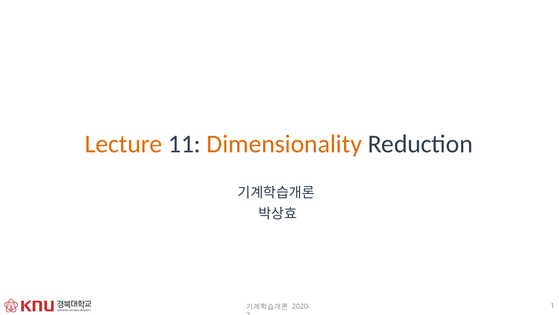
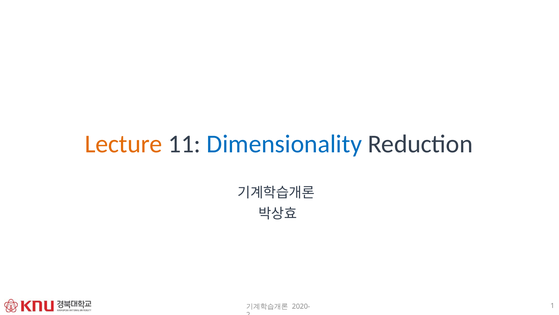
Dimensionality colour: orange -> blue (284, 144)
